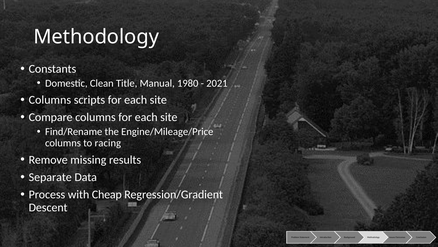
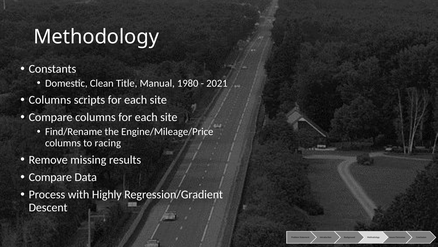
Separate: Separate -> Compare (50, 177)
Cheap: Cheap -> Highly (107, 194)
